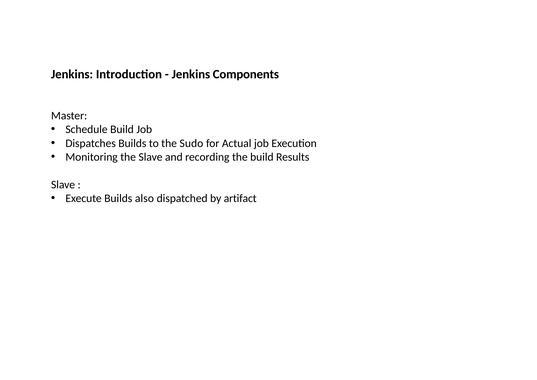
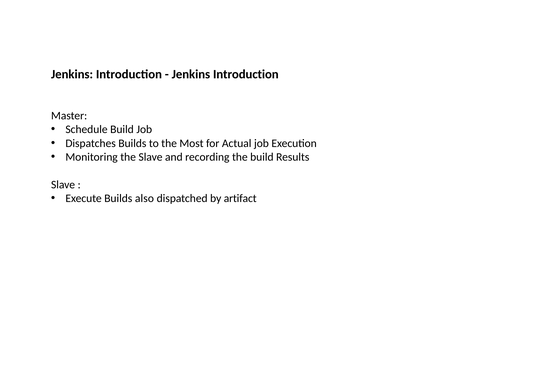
Components: Components -> Introduction (246, 74)
Sudo: Sudo -> Most (192, 143)
